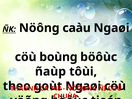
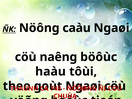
boùng: boùng -> naêng (58, 57)
ñaùp: ñaùp -> haàu (50, 72)
